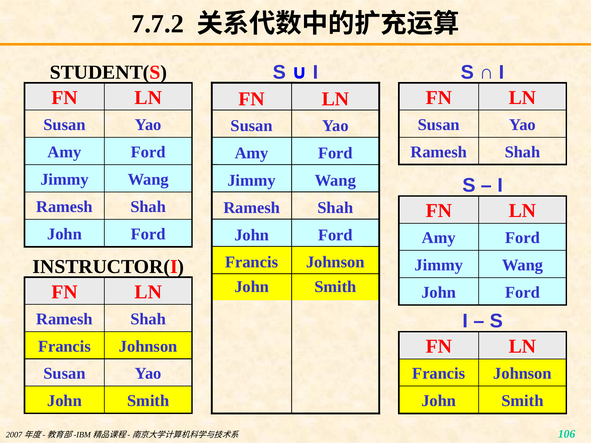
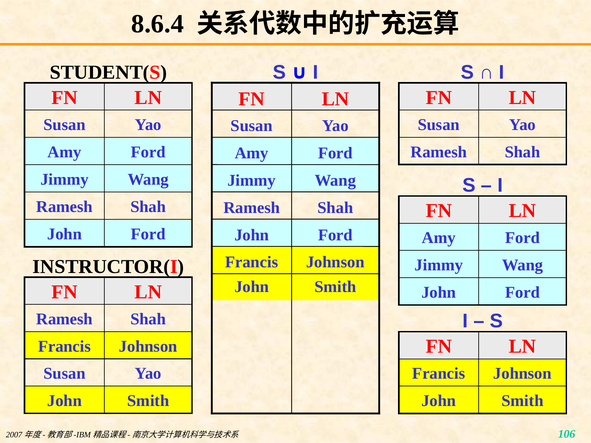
7.7.2: 7.7.2 -> 8.6.4 (158, 24)
